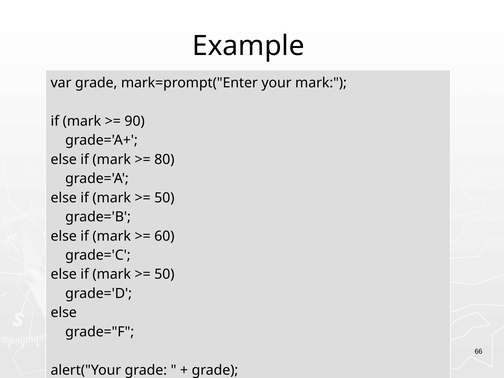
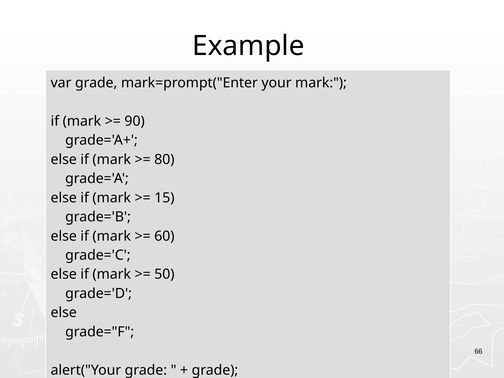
50: 50 -> 15 (164, 198)
